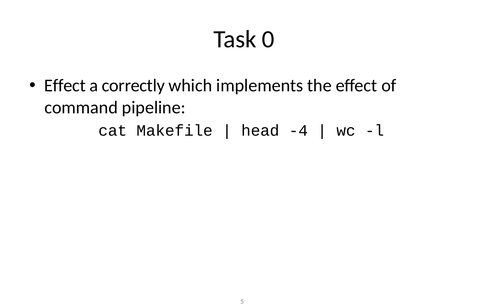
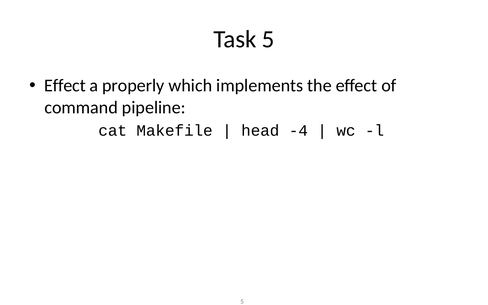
Task 0: 0 -> 5 (268, 39)
correctly: correctly -> properly (133, 86)
